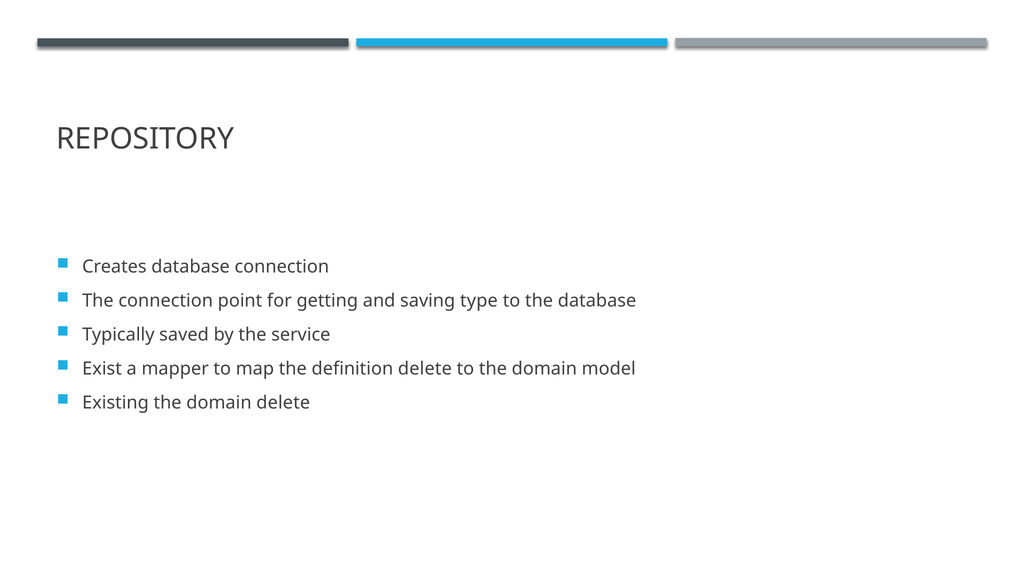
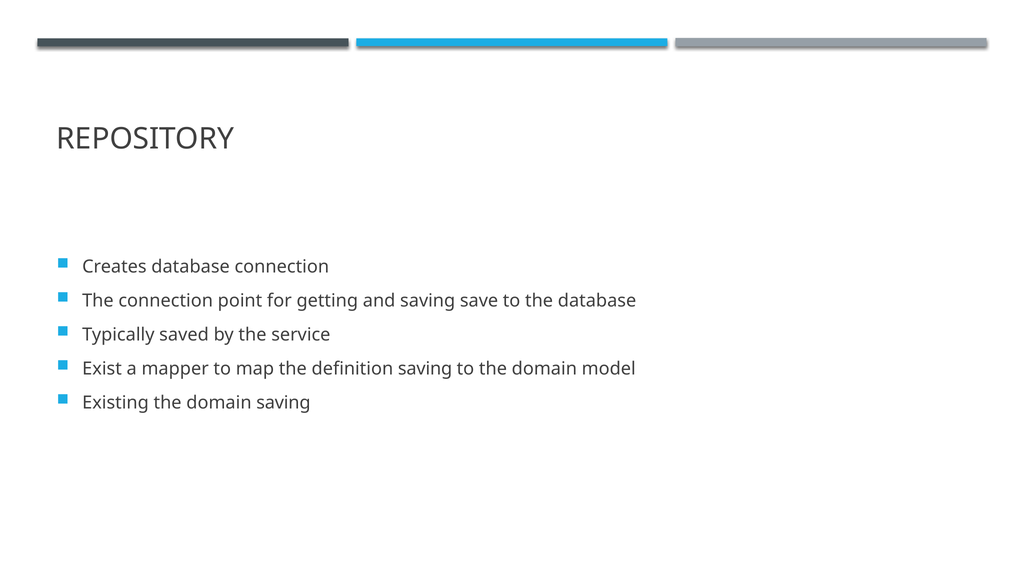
type: type -> save (479, 301)
definition delete: delete -> saving (425, 369)
domain delete: delete -> saving (283, 403)
